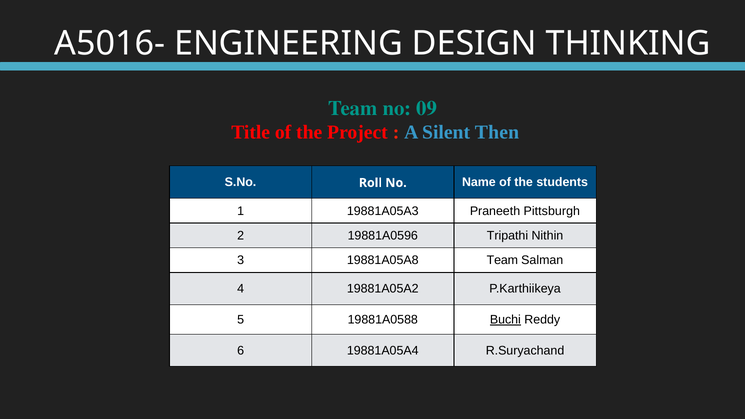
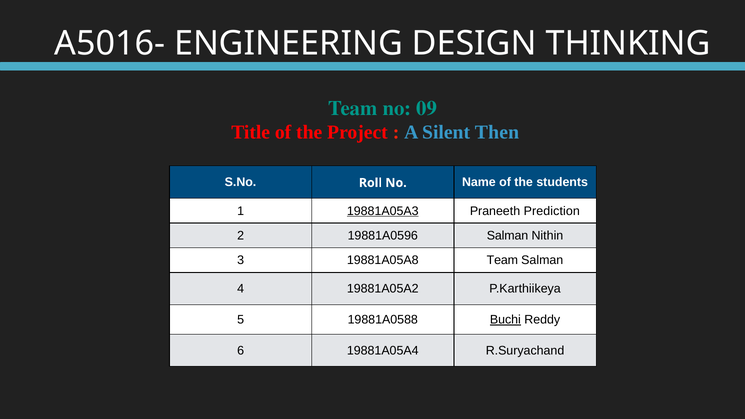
19881A05A3 underline: none -> present (383, 211)
Pittsburgh: Pittsburgh -> Prediction (552, 211)
19881A0596 Tripathi: Tripathi -> Salman (508, 236)
